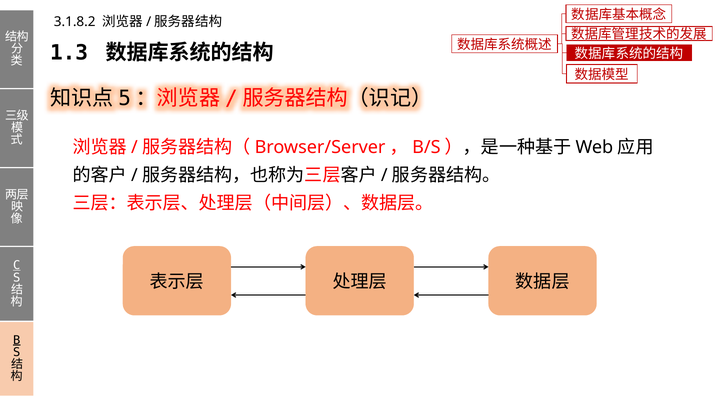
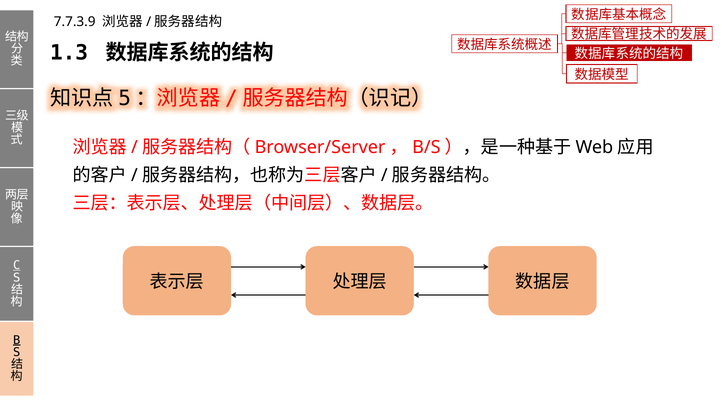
3.1.8.2: 3.1.8.2 -> 7.7.3.9 (75, 22)
